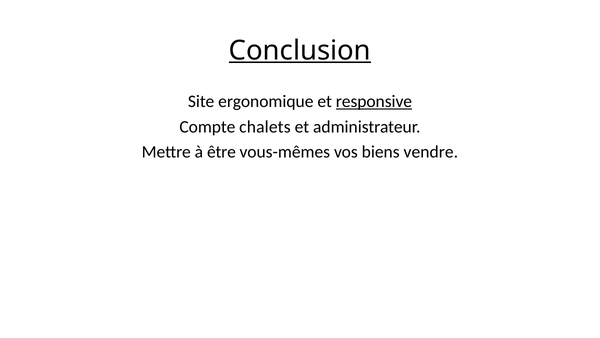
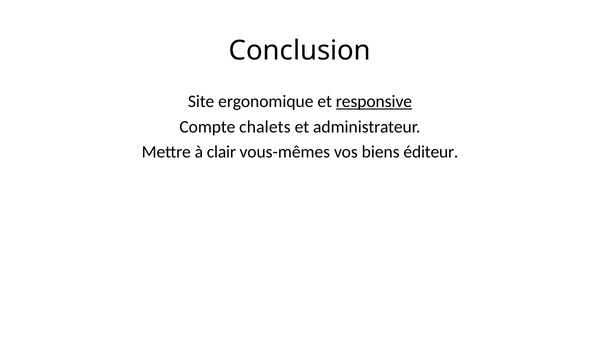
Conclusion underline: present -> none (300, 50)
être: être -> clair (221, 152)
vendre: vendre -> éditeur (431, 152)
